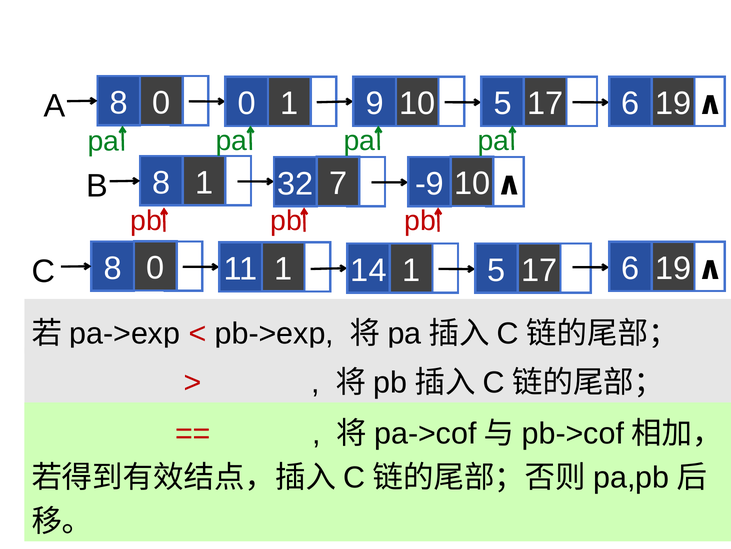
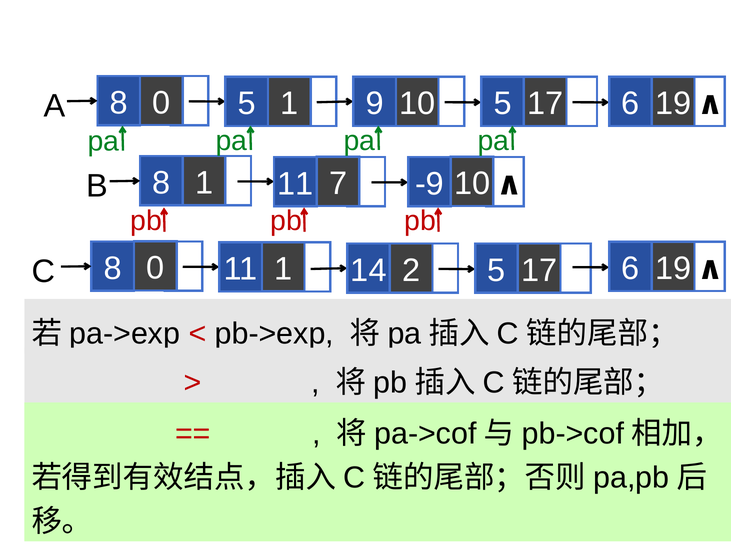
0 0: 0 -> 5 (247, 104)
1 32: 32 -> 11 (295, 184)
14 1: 1 -> 2 (411, 270)
